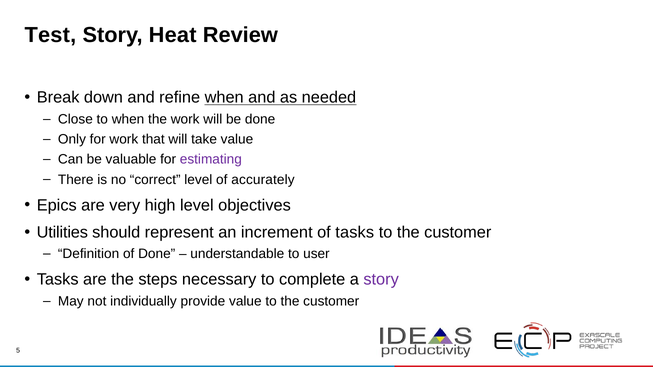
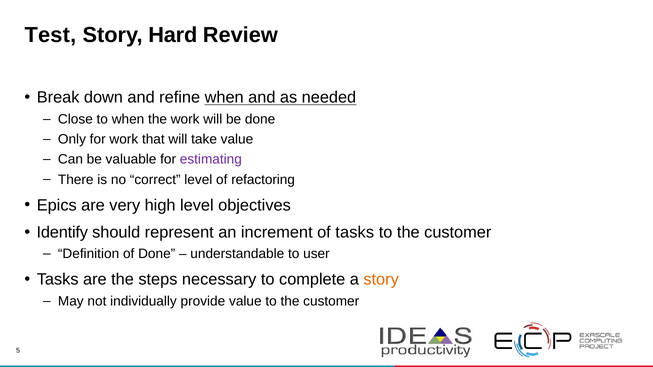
Heat: Heat -> Hard (173, 35)
accurately: accurately -> refactoring (263, 180)
Utilities: Utilities -> Identify (62, 233)
story colour: purple -> orange (381, 280)
